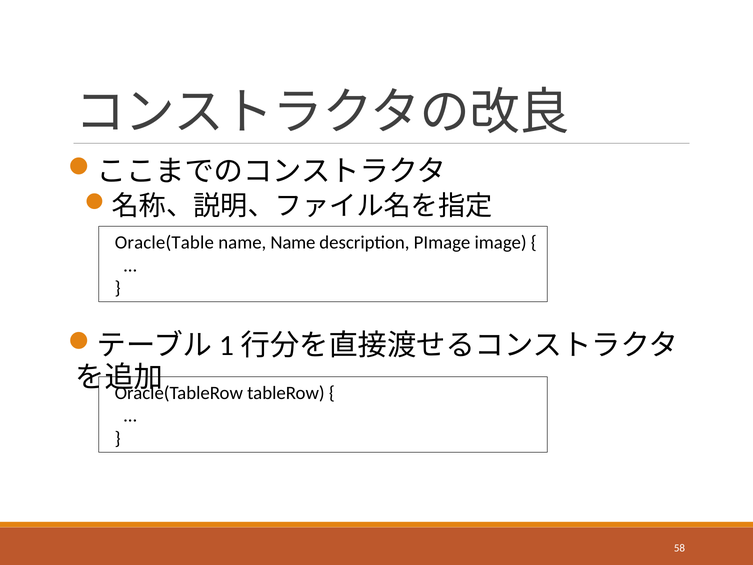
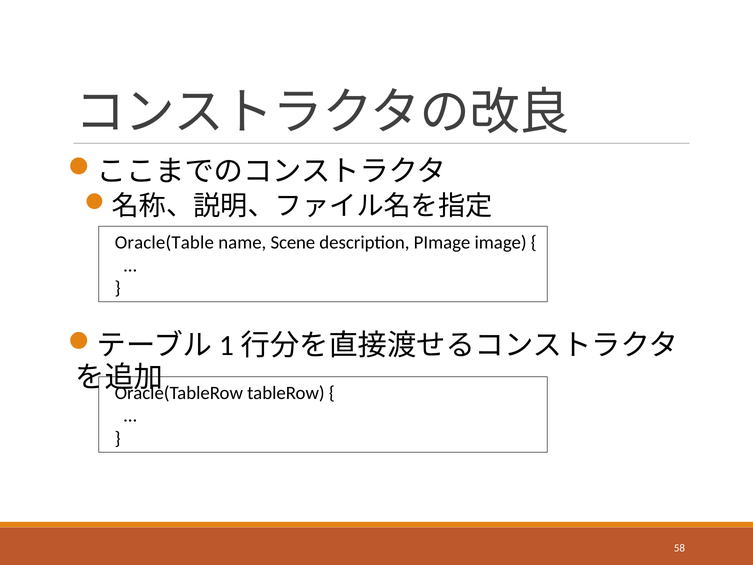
name Name: Name -> Scene (293, 243)
